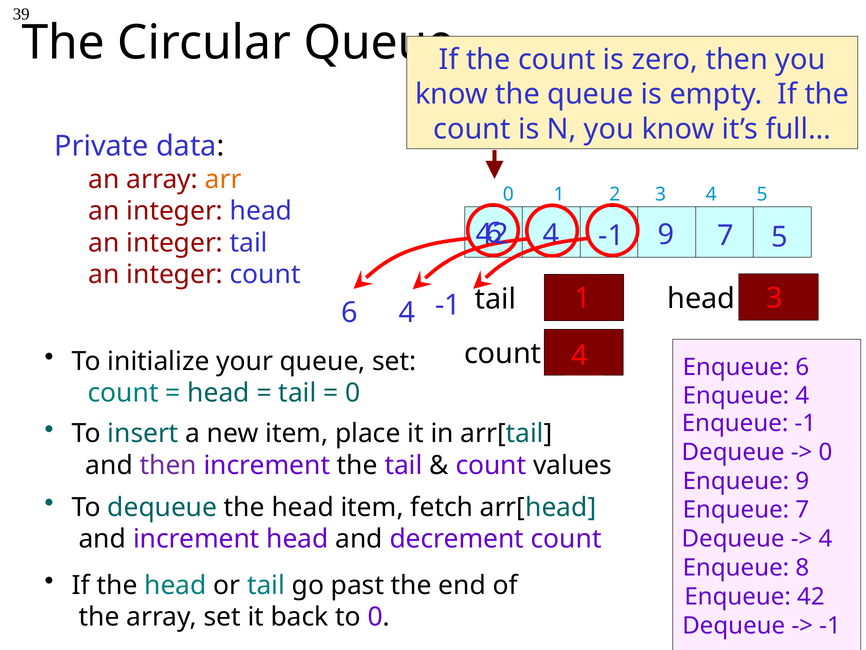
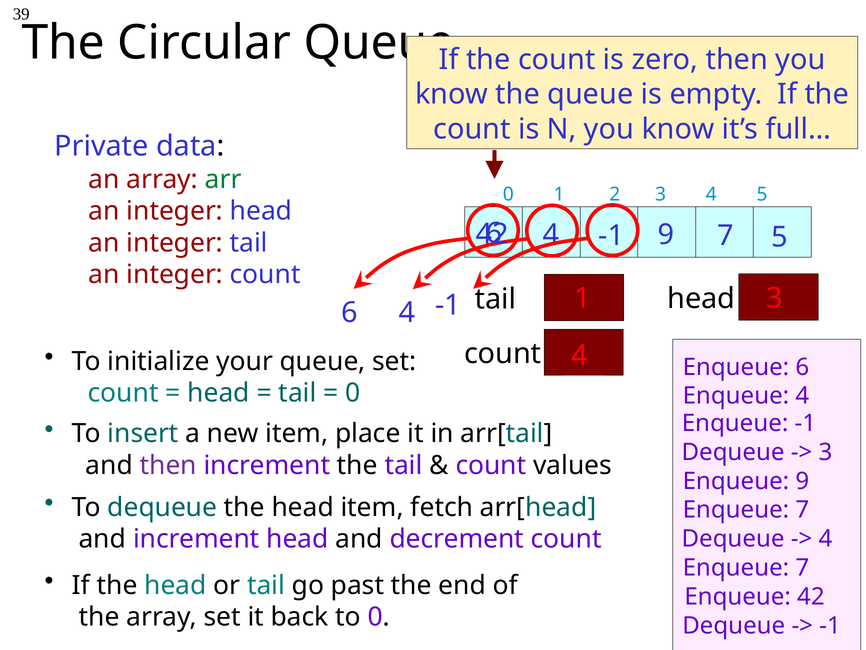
arr colour: orange -> green (223, 179)
0: 0 -> 3 (825, 452)
8: 8 -> 7 (802, 567)
